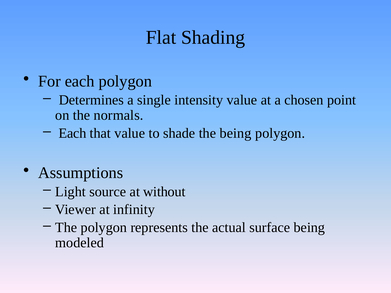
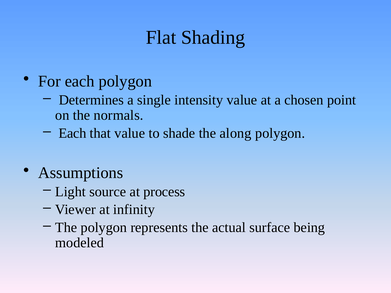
the being: being -> along (236, 133)
without: without -> process (164, 192)
